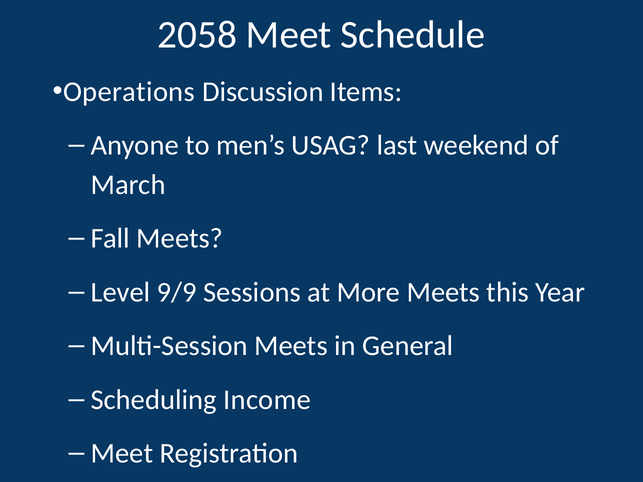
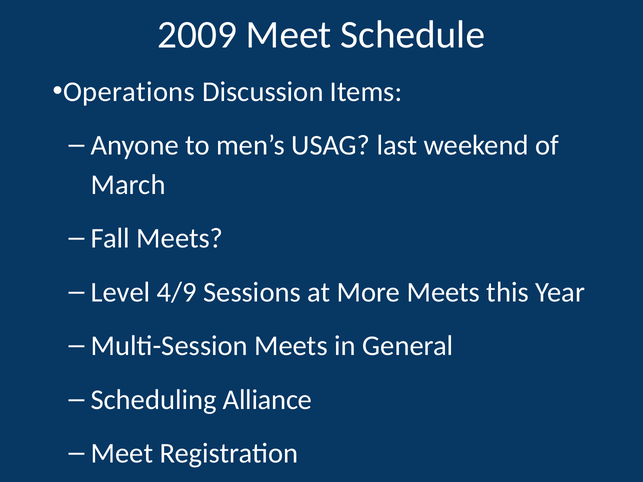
2058: 2058 -> 2009 (197, 35)
9/9: 9/9 -> 4/9 (177, 292)
Income: Income -> Alliance (267, 400)
